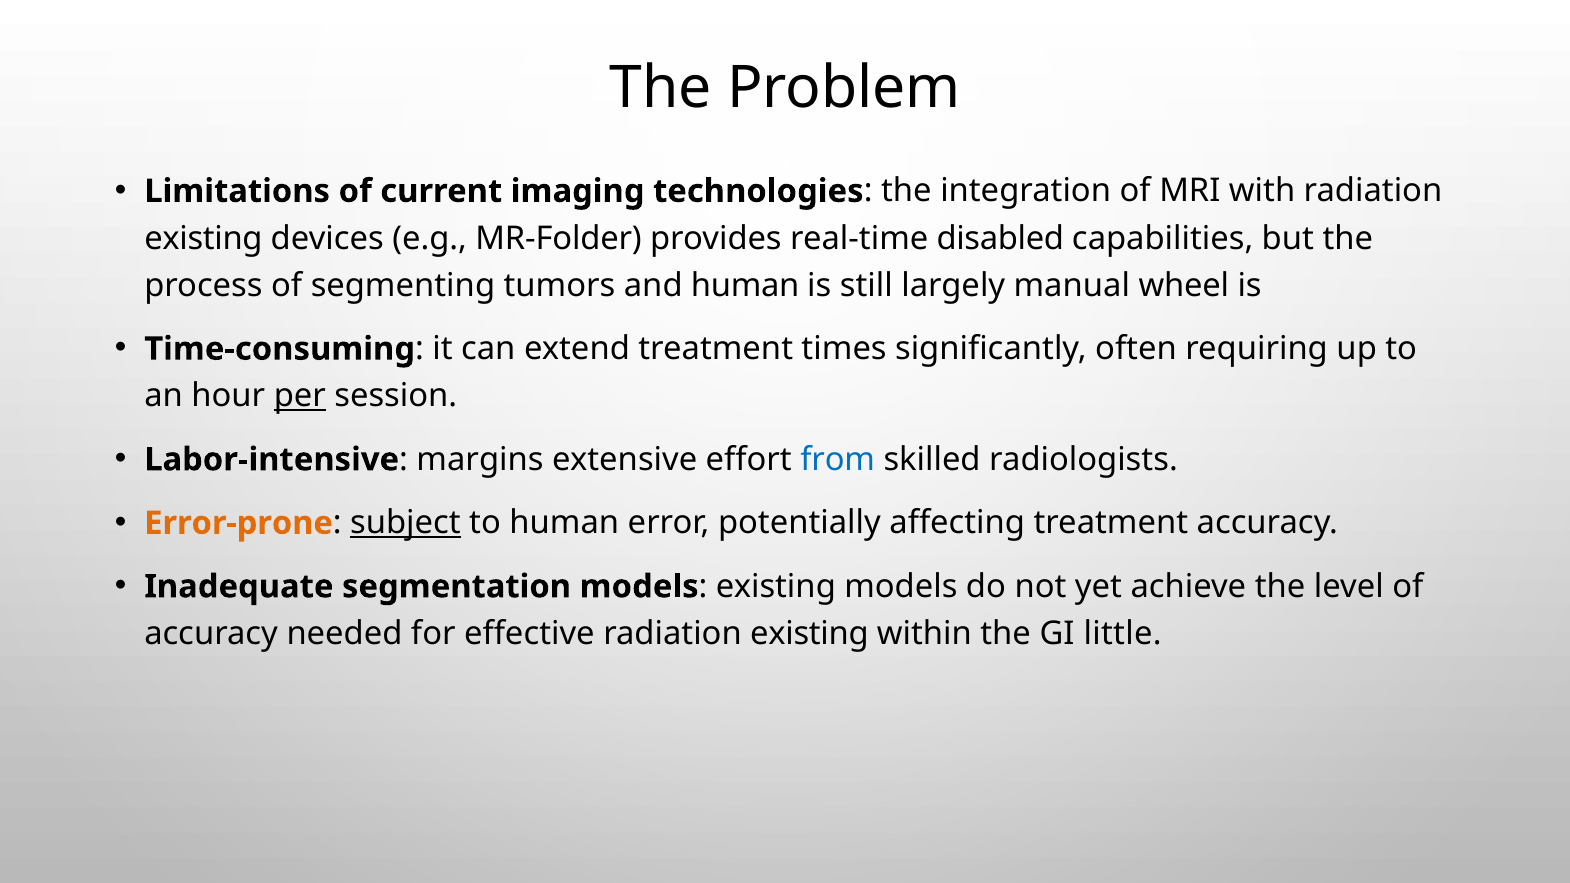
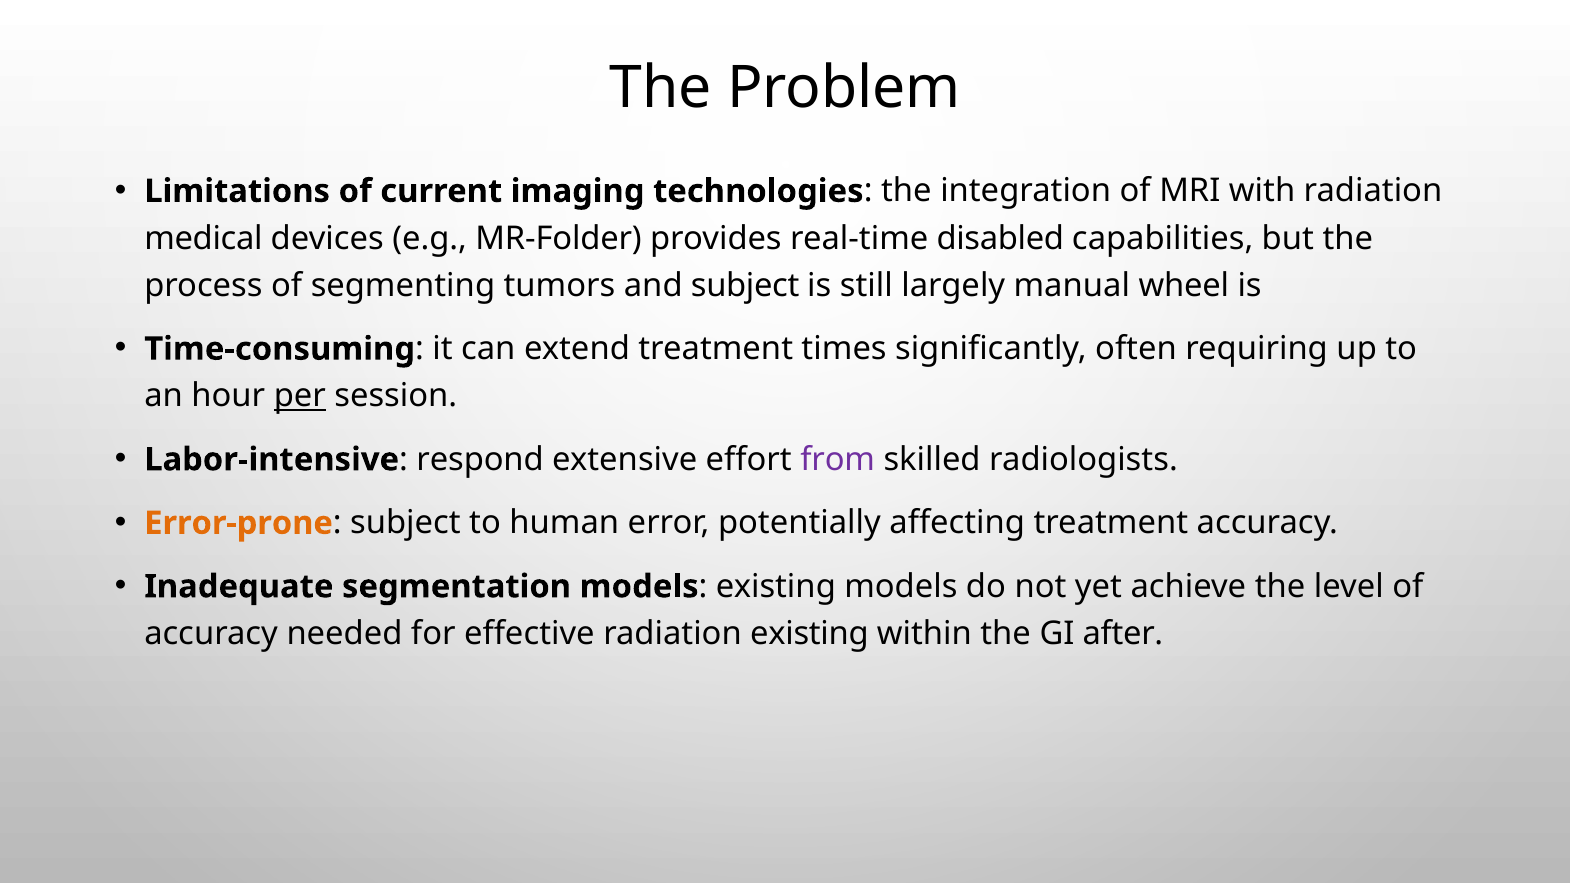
existing: existing -> medical (203, 238)
and human: human -> subject (745, 285)
margins: margins -> respond (480, 460)
from colour: blue -> purple (838, 460)
subject underline: present -> none (405, 523)
little: little -> after (1123, 634)
